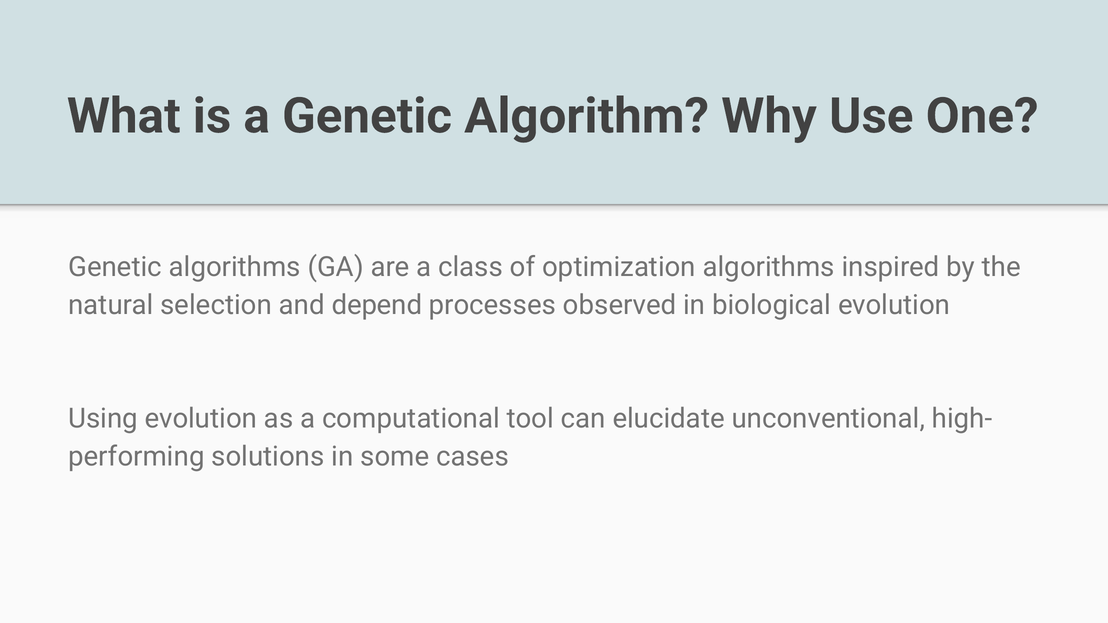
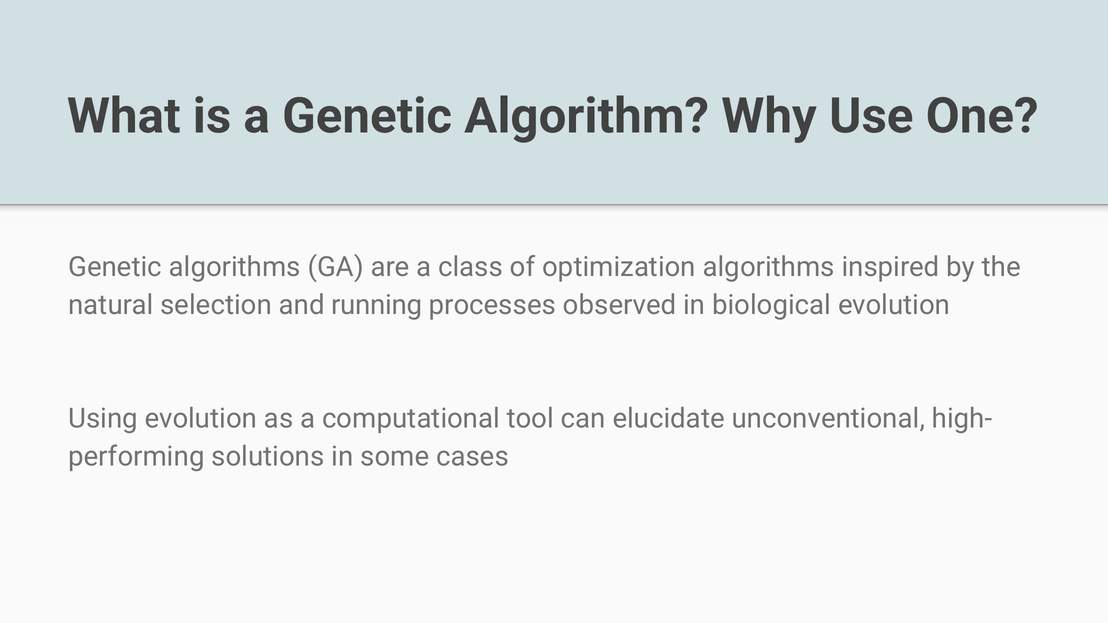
depend: depend -> running (377, 305)
